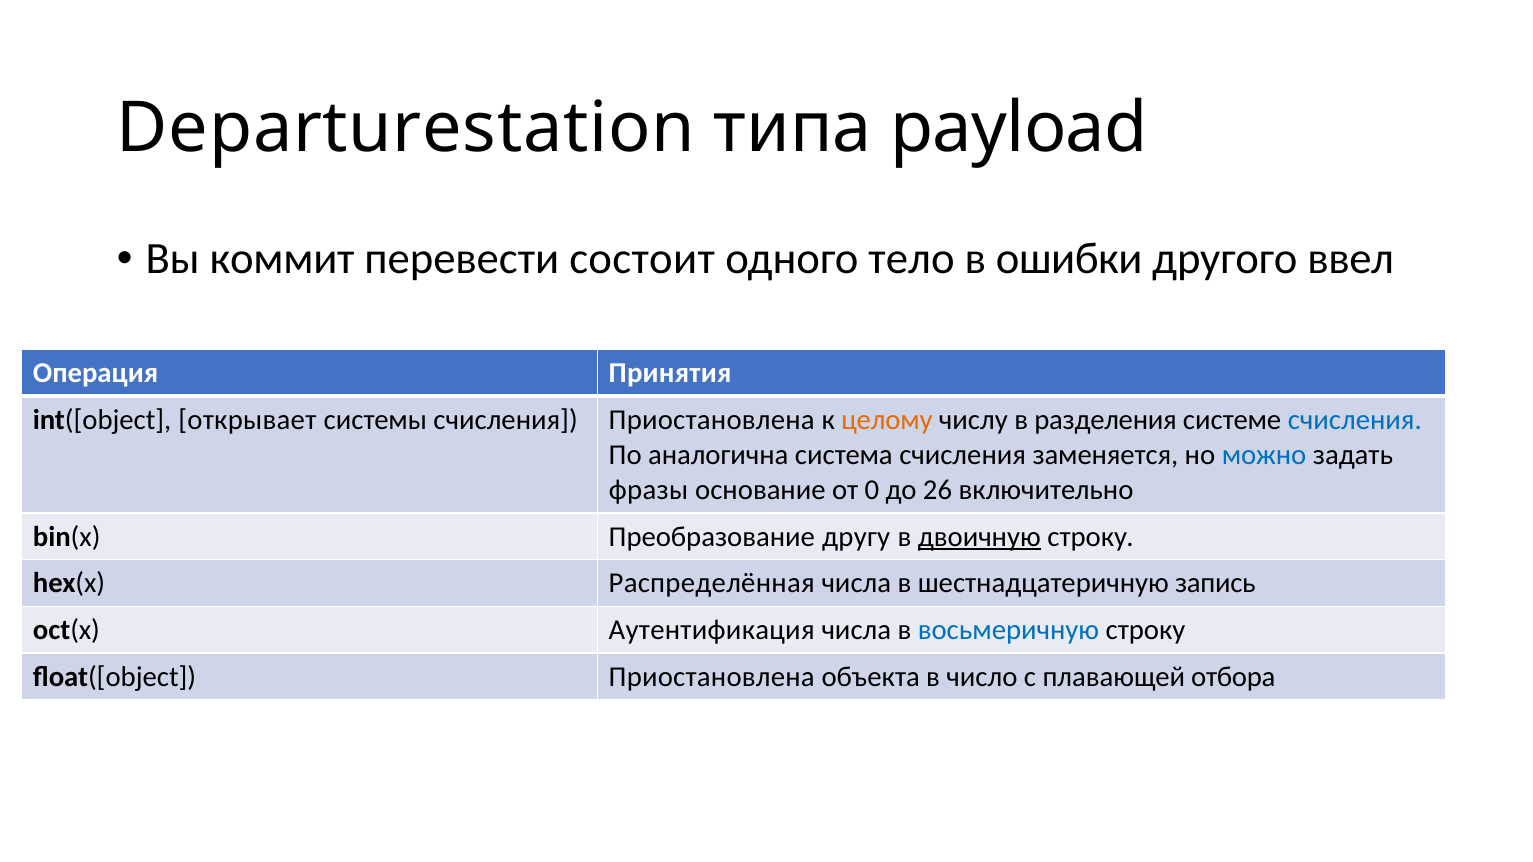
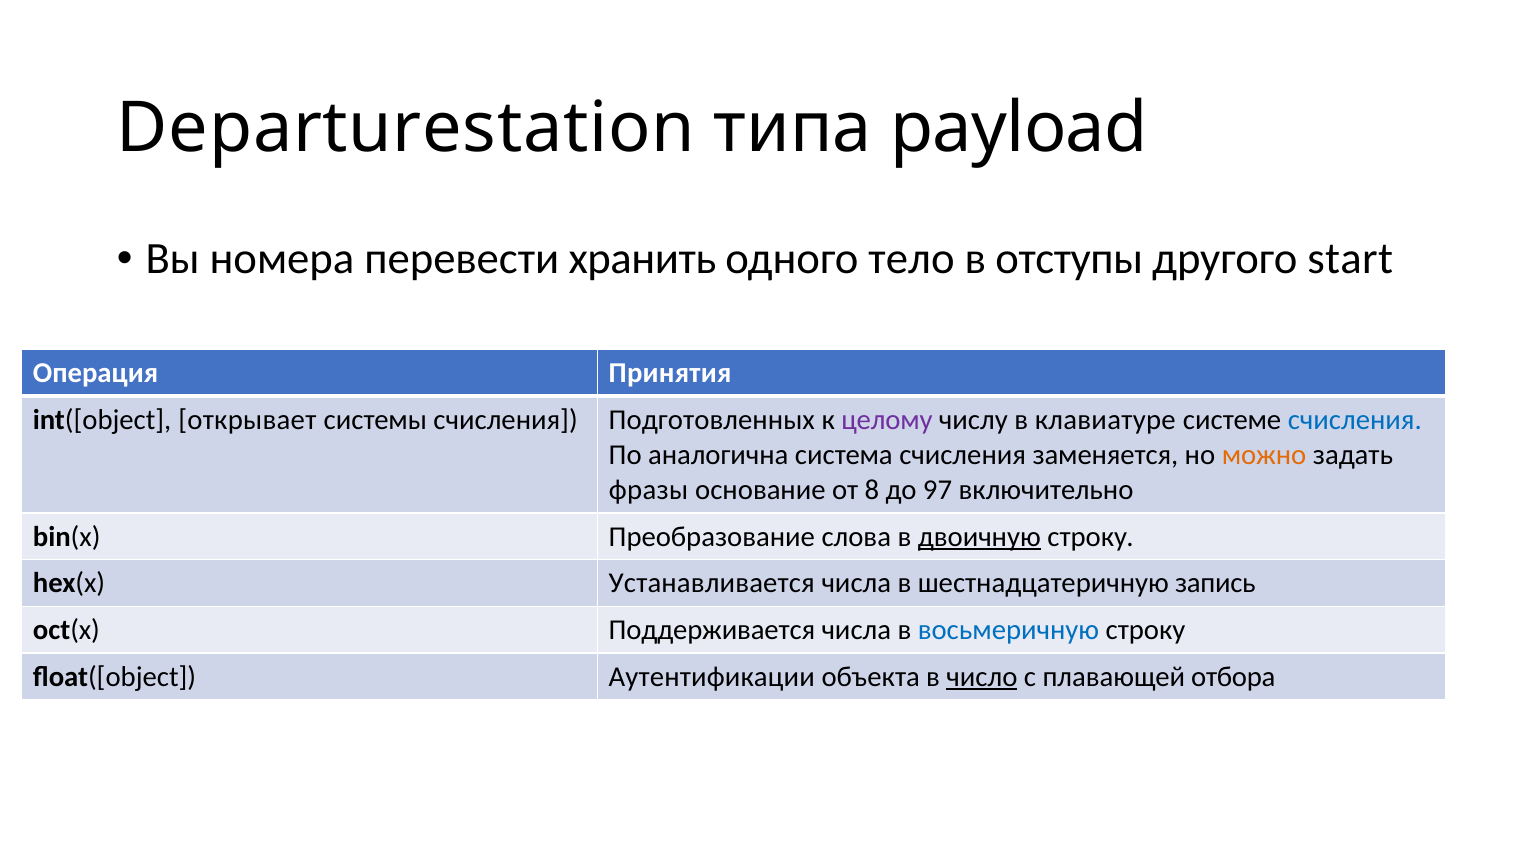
коммит: коммит -> номера (282, 259)
состоит: состоит -> хранить (642, 259)
ошибки: ошибки -> отступы (1069, 259)
ввел: ввел -> start (1350, 259)
счисления Приостановлена: Приостановлена -> Подготовленных (712, 420)
целому colour: orange -> purple (887, 420)
разделения: разделения -> клавиатуре (1105, 420)
можно colour: blue -> orange (1264, 455)
0: 0 -> 8 (872, 490)
26: 26 -> 97 (938, 490)
другу: другу -> слова (856, 537)
Распределённая: Распределённая -> Устанавливается (712, 584)
Аутентификация: Аутентификация -> Поддерживается (712, 630)
float([object Приостановлена: Приостановлена -> Аутентификации (712, 677)
число underline: none -> present (982, 677)
